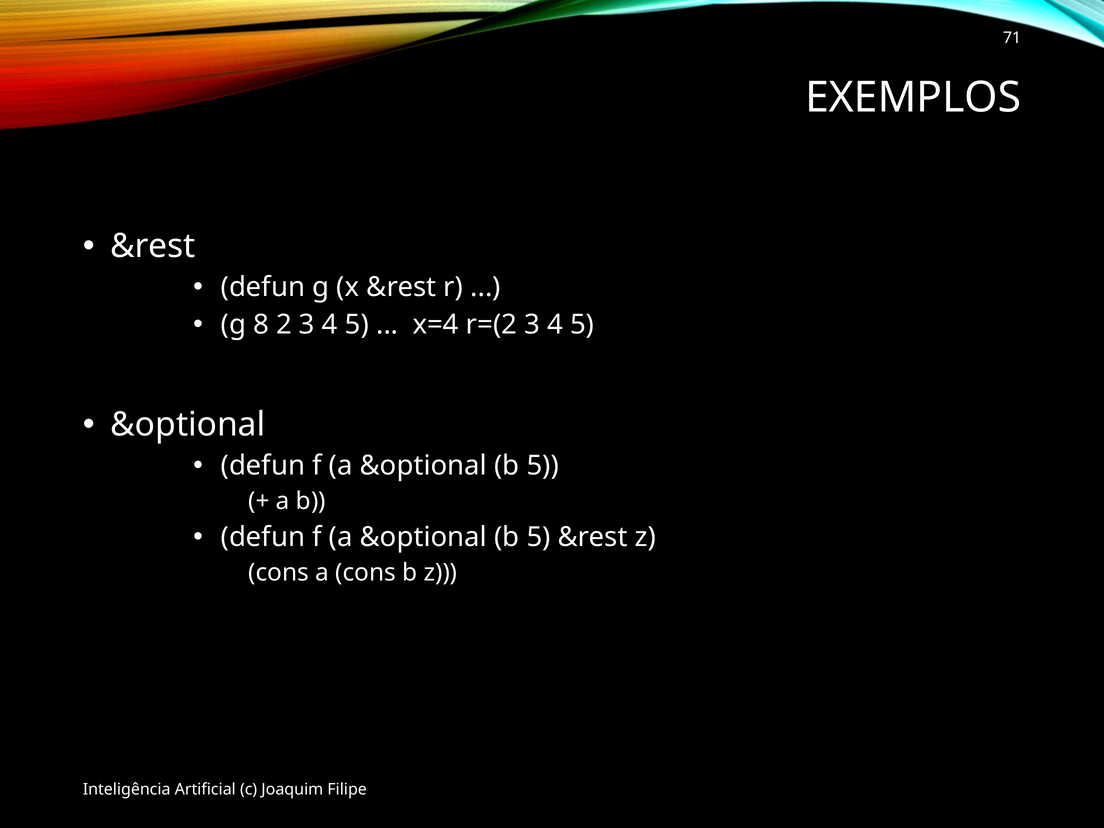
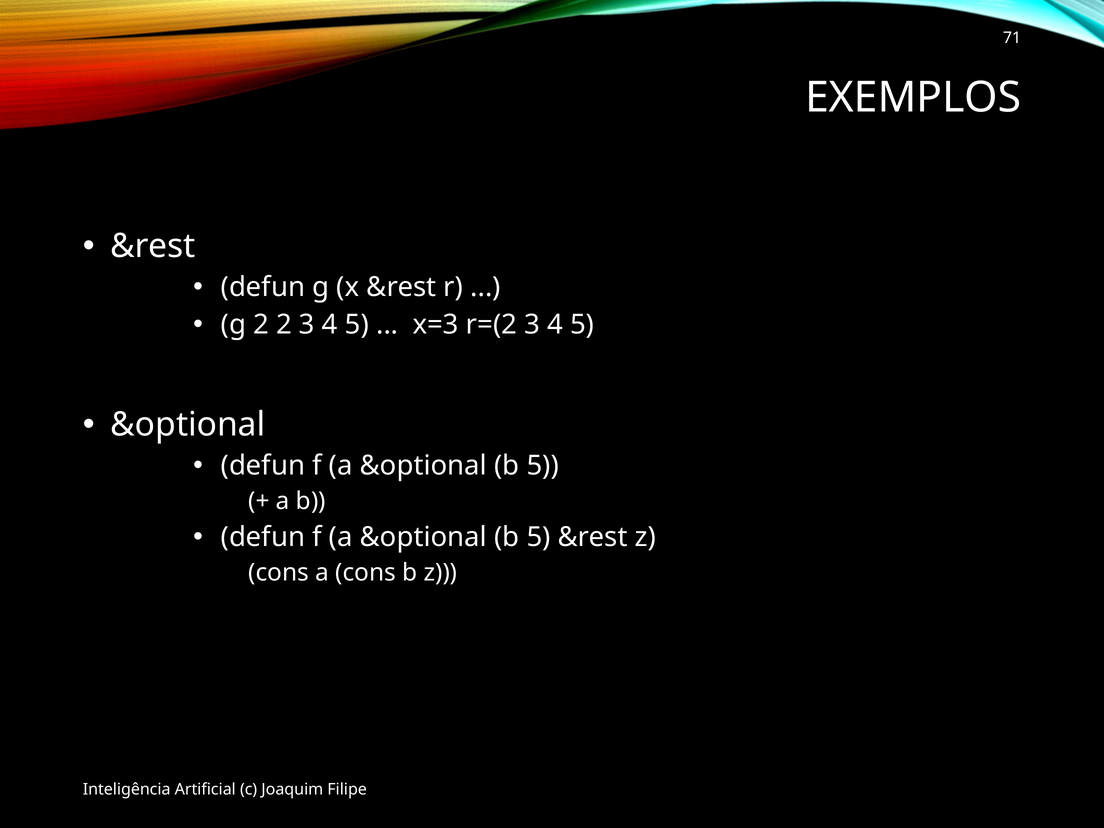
g 8: 8 -> 2 (261, 325)
x=4: x=4 -> x=3 (436, 325)
